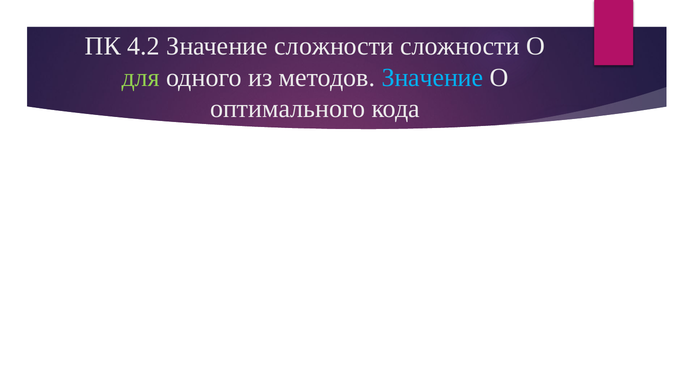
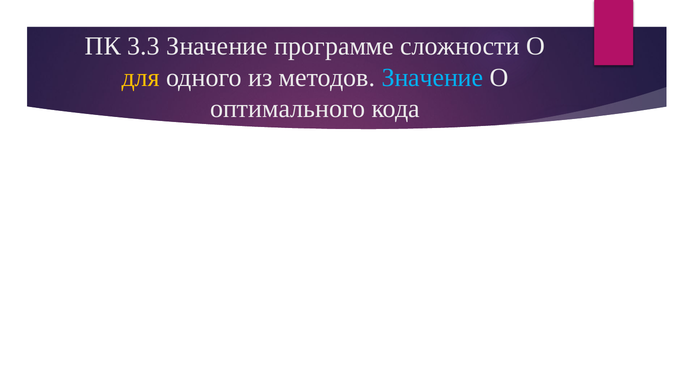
4.2: 4.2 -> 3.3 (144, 46)
Значение сложности: сложности -> программе (334, 46)
для colour: light green -> yellow (141, 77)
